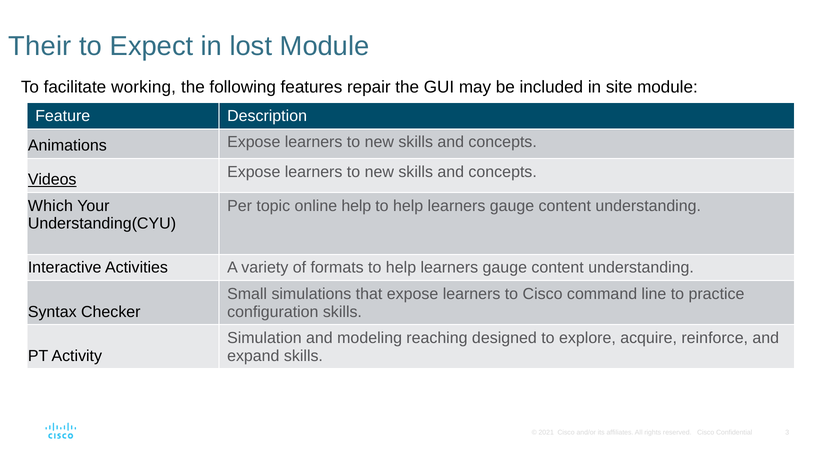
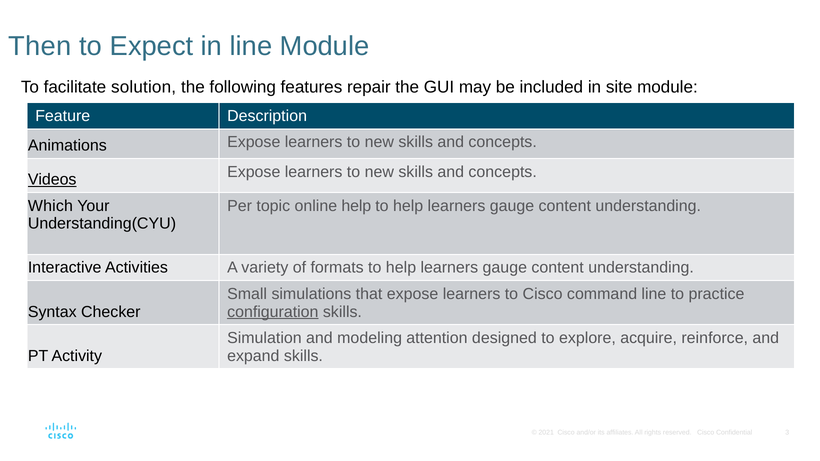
Their: Their -> Then (40, 46)
in lost: lost -> line (251, 46)
working: working -> solution (144, 87)
configuration underline: none -> present (273, 312)
reaching: reaching -> attention (437, 338)
